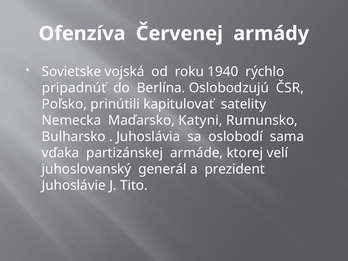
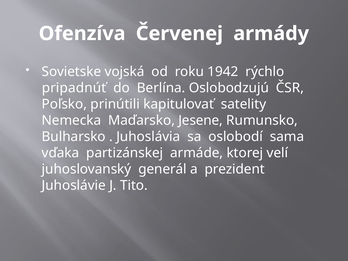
1940: 1940 -> 1942 (223, 72)
Katyni: Katyni -> Jesene (201, 120)
